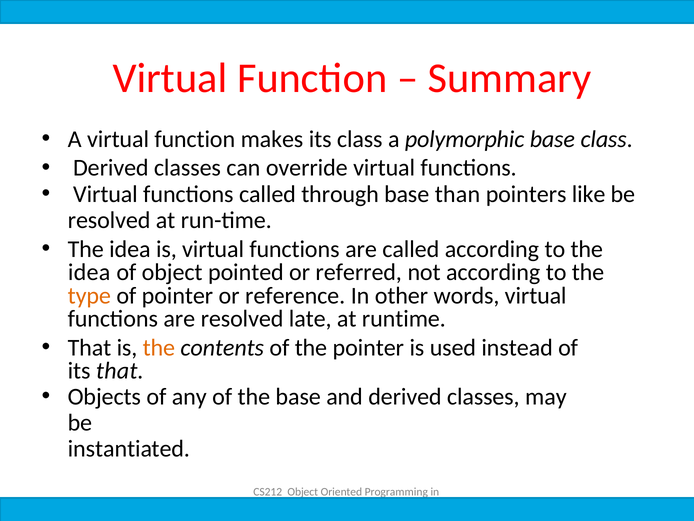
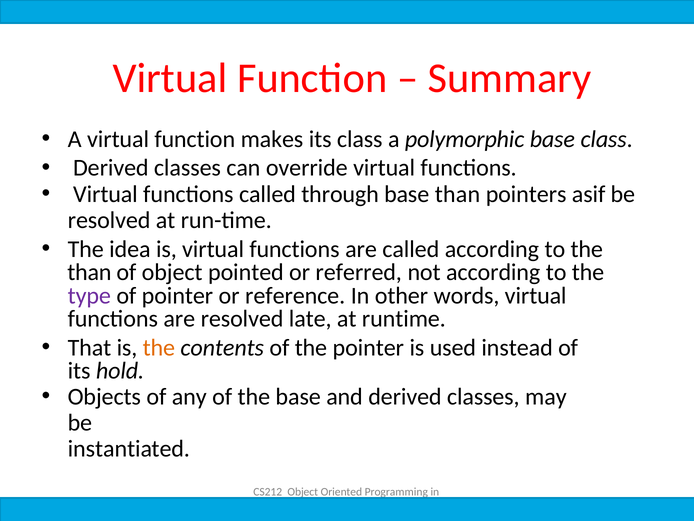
like: like -> asif (589, 194)
idea: idea -> than (89, 272)
type colour: orange -> purple (89, 295)
its that: that -> hold (120, 370)
